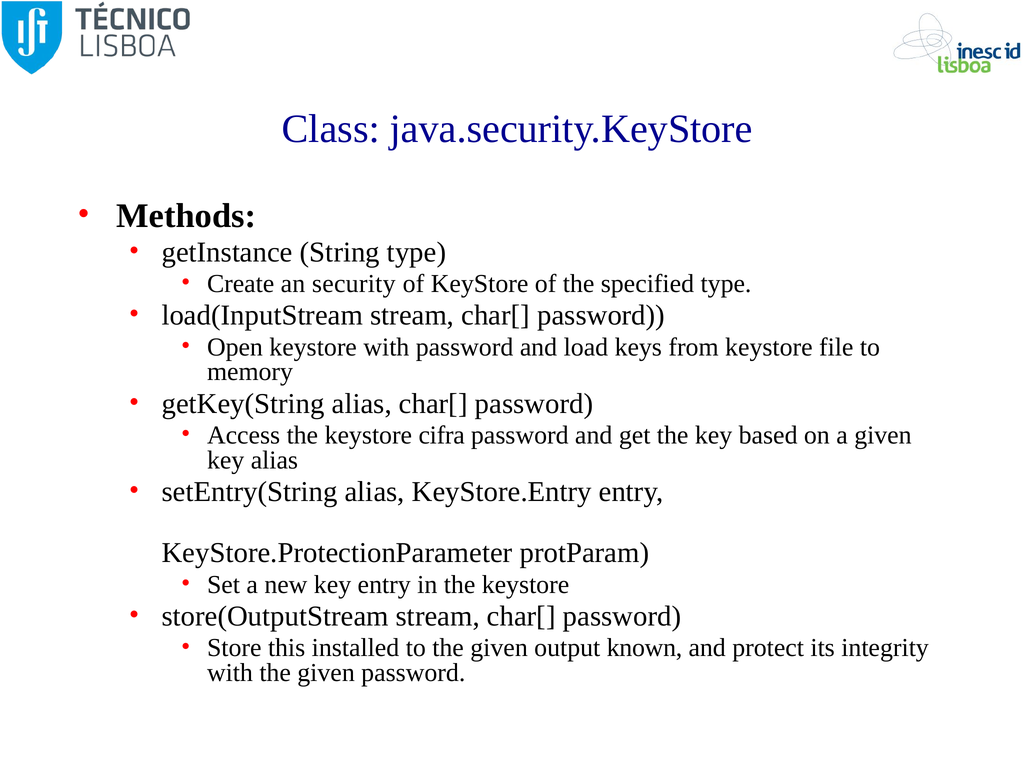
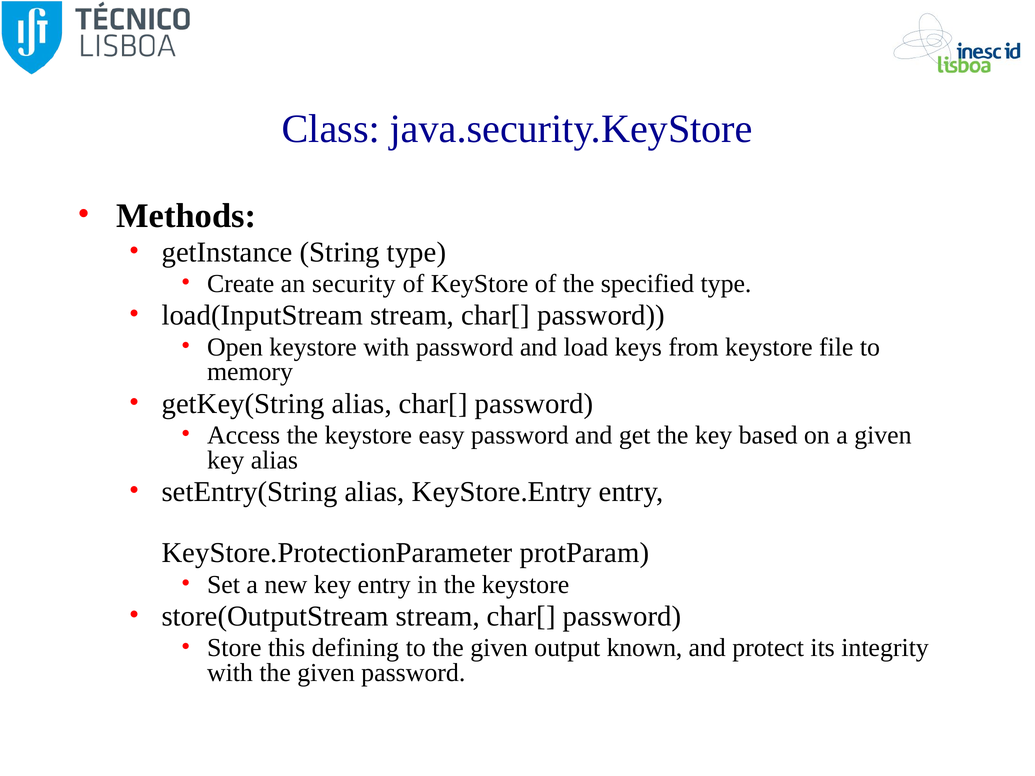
cifra: cifra -> easy (442, 435)
installed: installed -> defining (355, 648)
